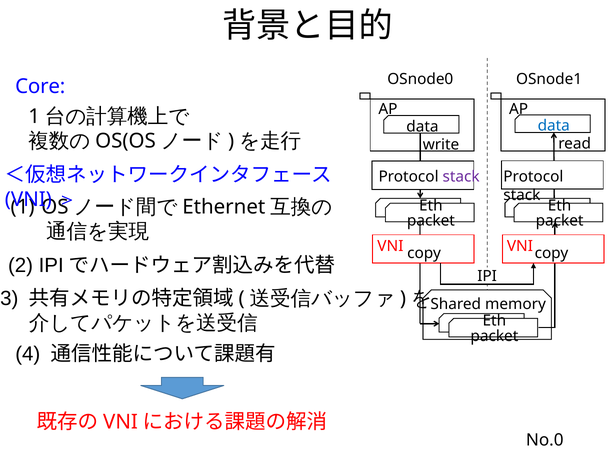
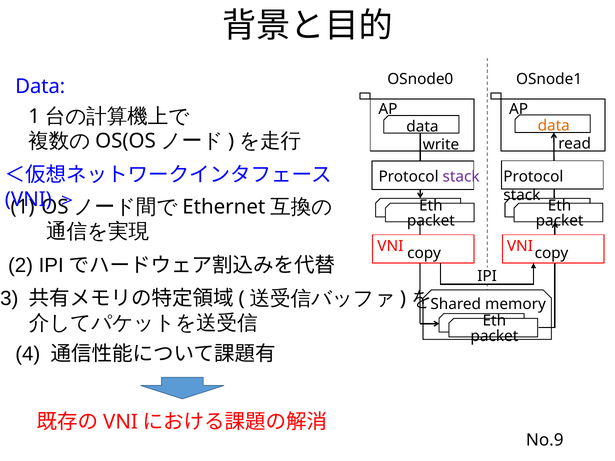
Core: Core -> Data (40, 86)
data colour: blue -> orange (554, 126)
No.0: No.0 -> No.9 (545, 440)
